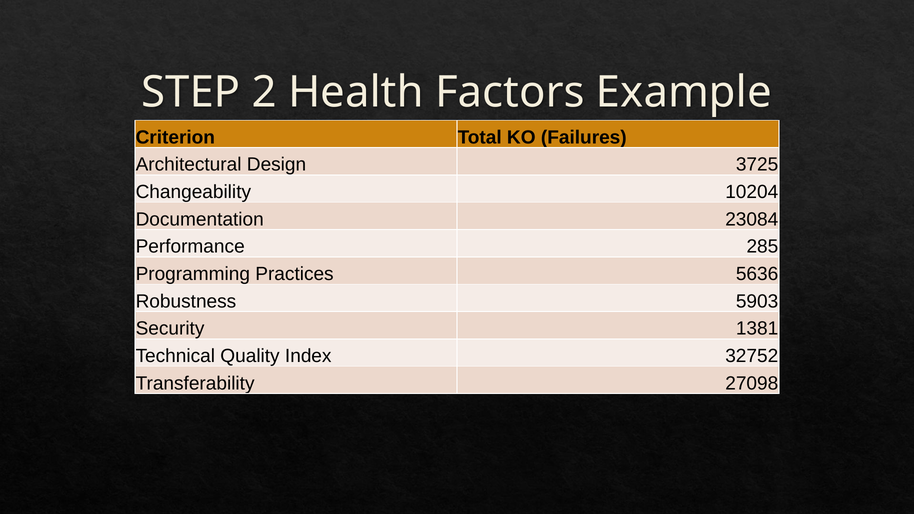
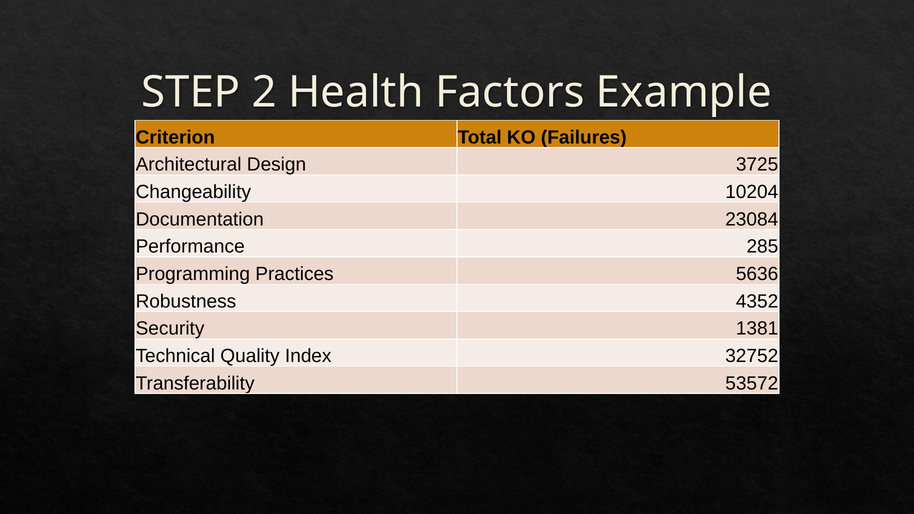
5903: 5903 -> 4352 (757, 301)
27098: 27098 -> 53572 (752, 383)
